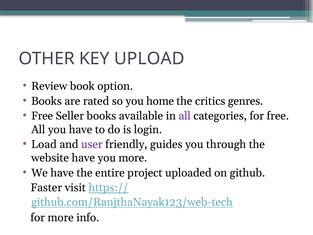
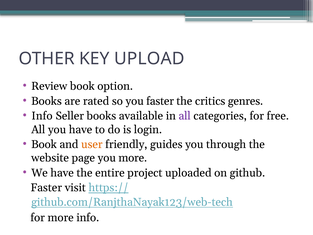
you home: home -> faster (160, 101)
Free: Free -> Info (42, 116)
Load: Load -> Book (44, 144)
user colour: purple -> orange (92, 144)
website have: have -> page (83, 158)
